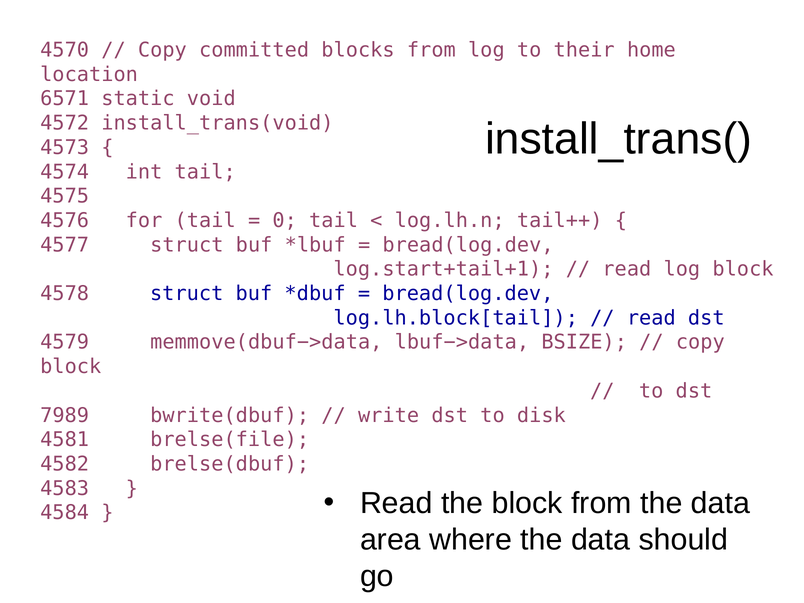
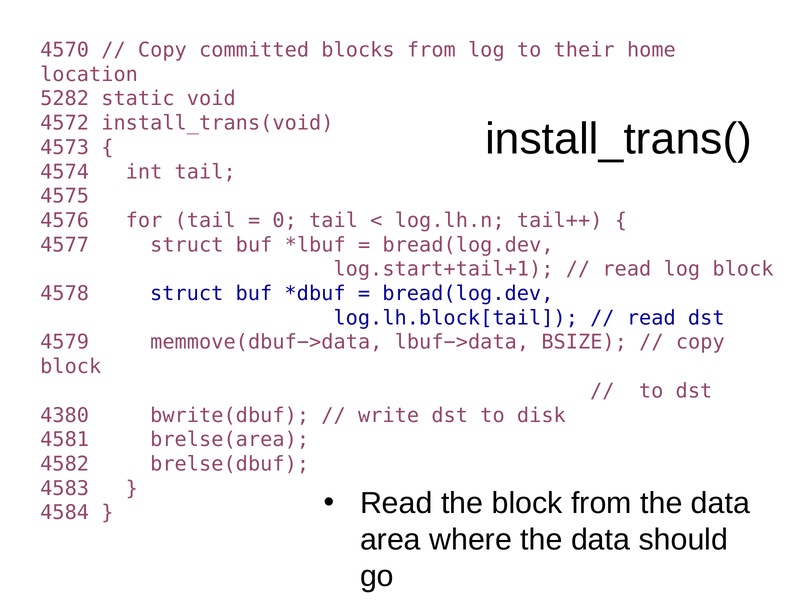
6571: 6571 -> 5282 (65, 99)
7989: 7989 -> 4380 (65, 415)
brelse(file: brelse(file -> brelse(area (230, 440)
